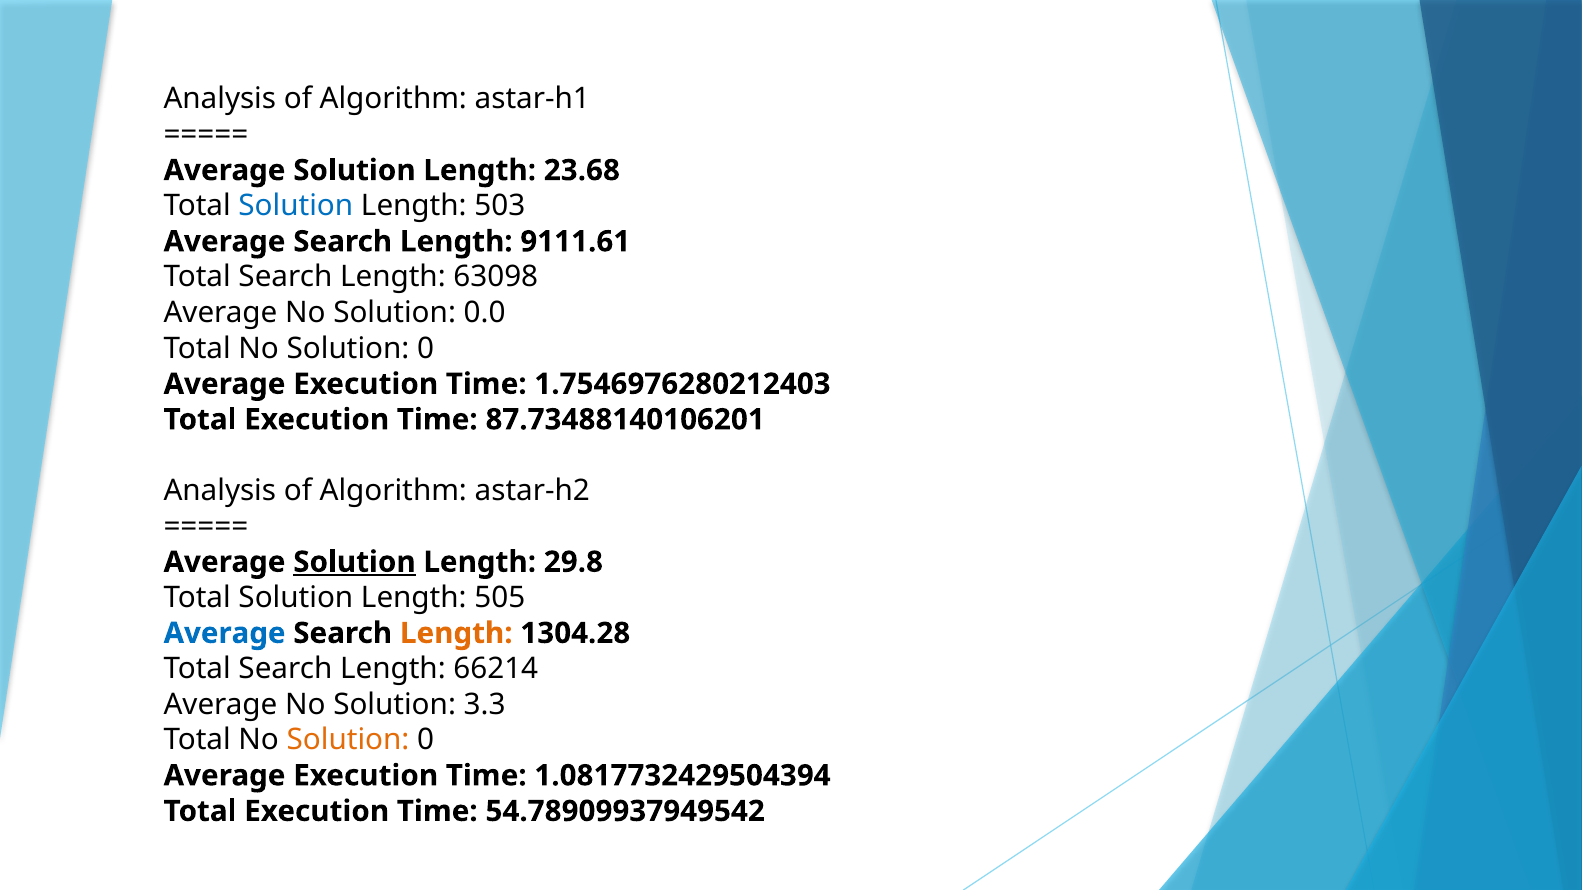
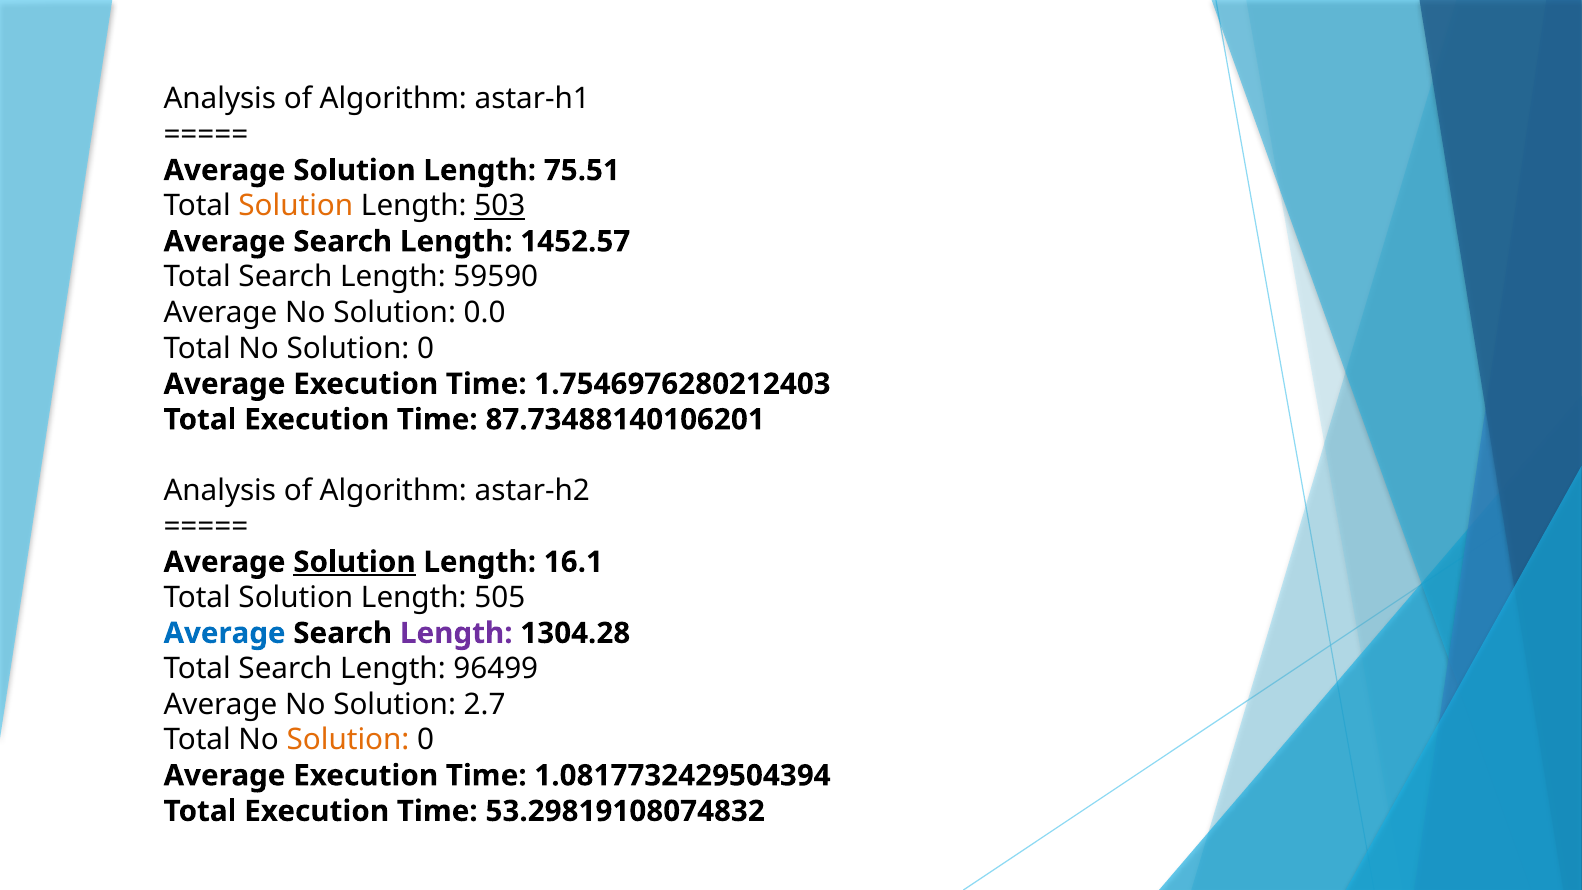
23.68: 23.68 -> 75.51 (582, 170)
Solution colour: blue -> orange (296, 206)
503 underline: none -> present (500, 206)
9111.61: 9111.61 -> 1452.57 (575, 242)
63098: 63098 -> 59590 (496, 277)
29.8: 29.8 -> 16.1 (573, 562)
Length colour: orange -> purple (456, 633)
66214: 66214 -> 96499 (496, 669)
3.3: 3.3 -> 2.7 (485, 704)
54.78909937949542: 54.78909937949542 -> 53.29819108074832 (625, 811)
